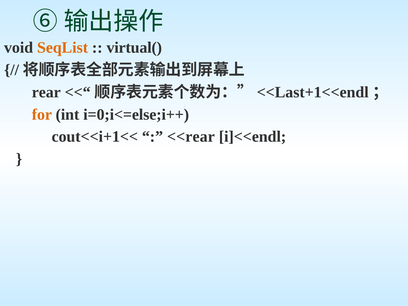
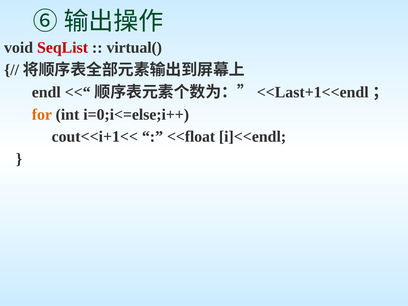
SeqList colour: orange -> red (63, 48)
rear: rear -> endl (46, 92)
<<rear: <<rear -> <<float (191, 137)
